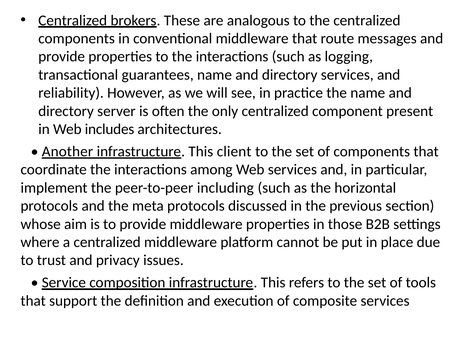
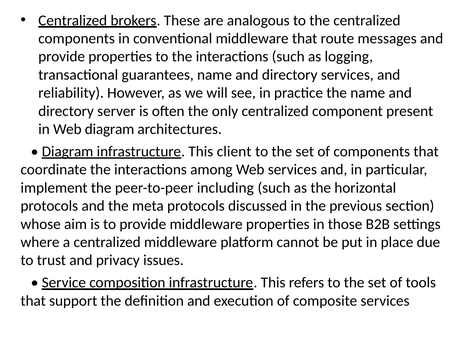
Web includes: includes -> diagram (110, 129)
Another: Another -> Diagram (68, 152)
